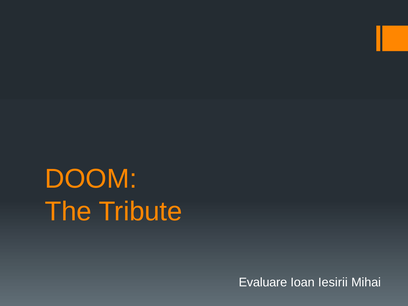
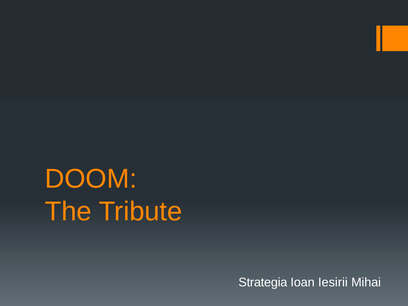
Evaluare: Evaluare -> Strategia (263, 282)
